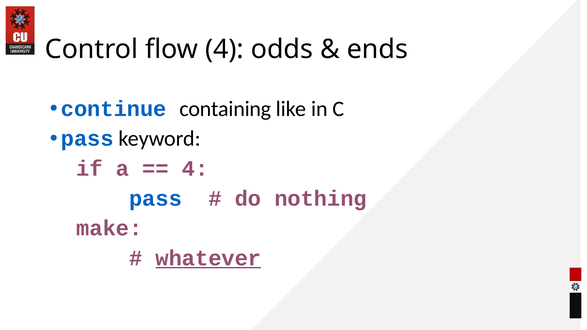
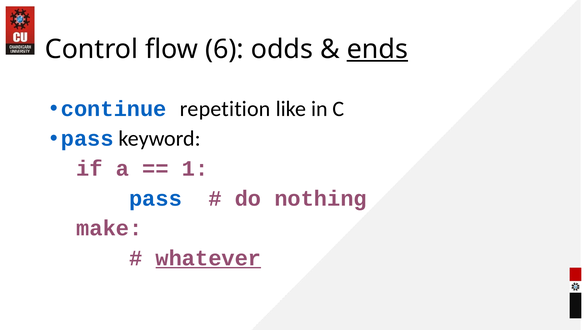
flow 4: 4 -> 6 (224, 49)
ends underline: none -> present (377, 49)
containing: containing -> repetition (225, 109)
4: 4 -> 1 (195, 169)
